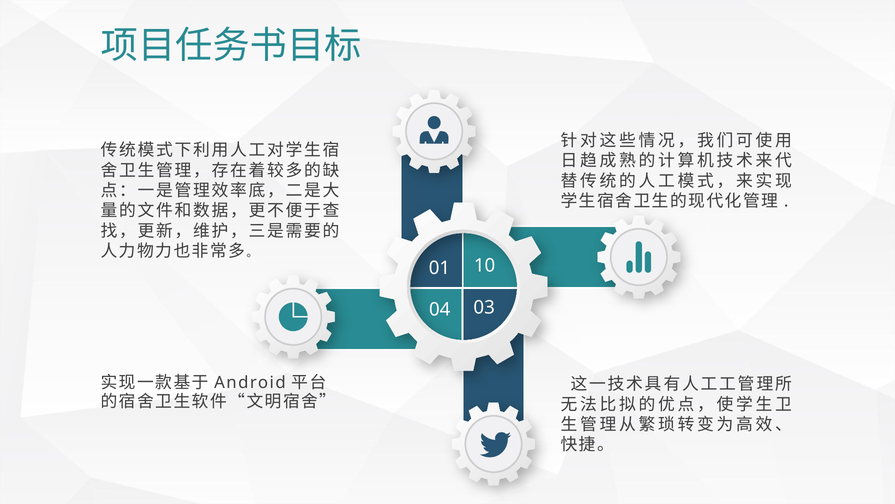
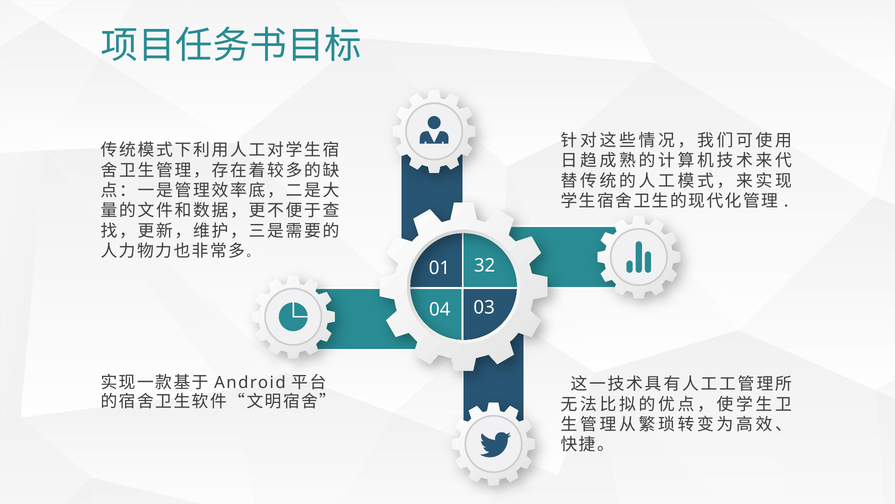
10: 10 -> 32 (485, 266)
